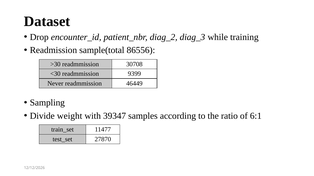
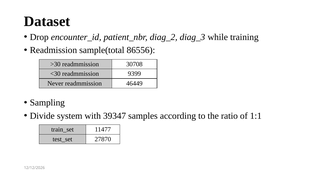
weight: weight -> system (70, 116)
6:1: 6:1 -> 1:1 (256, 116)
